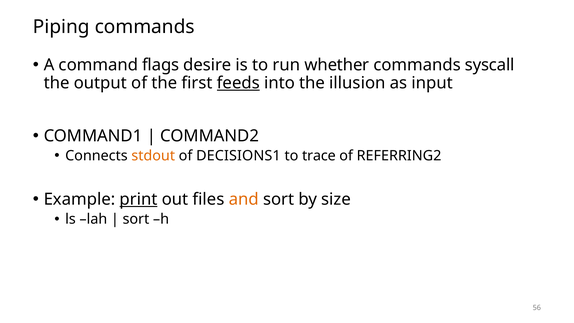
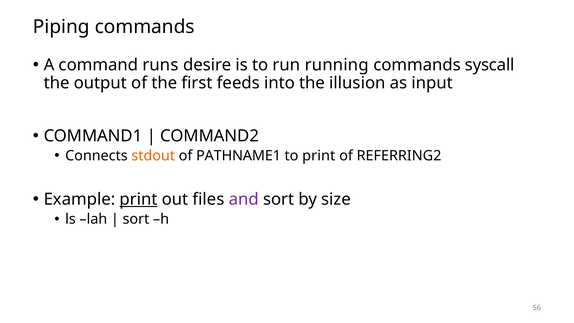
flags: flags -> runs (160, 65)
whether: whether -> running (337, 65)
feeds underline: present -> none (238, 83)
DECISIONS1: DECISIONS1 -> PATHNAME1 (239, 156)
to trace: trace -> print (319, 156)
and colour: orange -> purple (244, 199)
